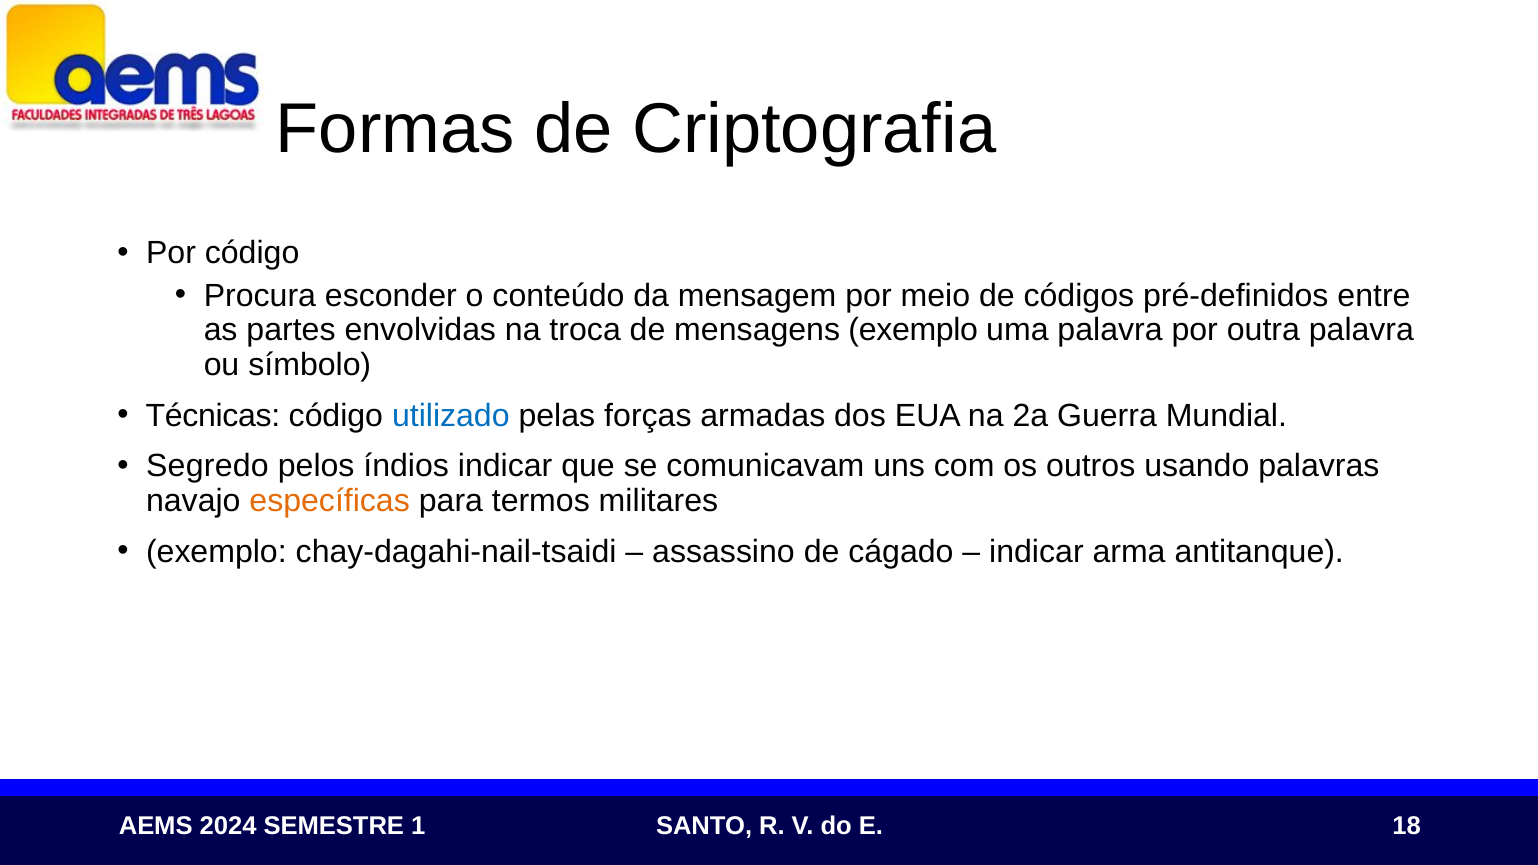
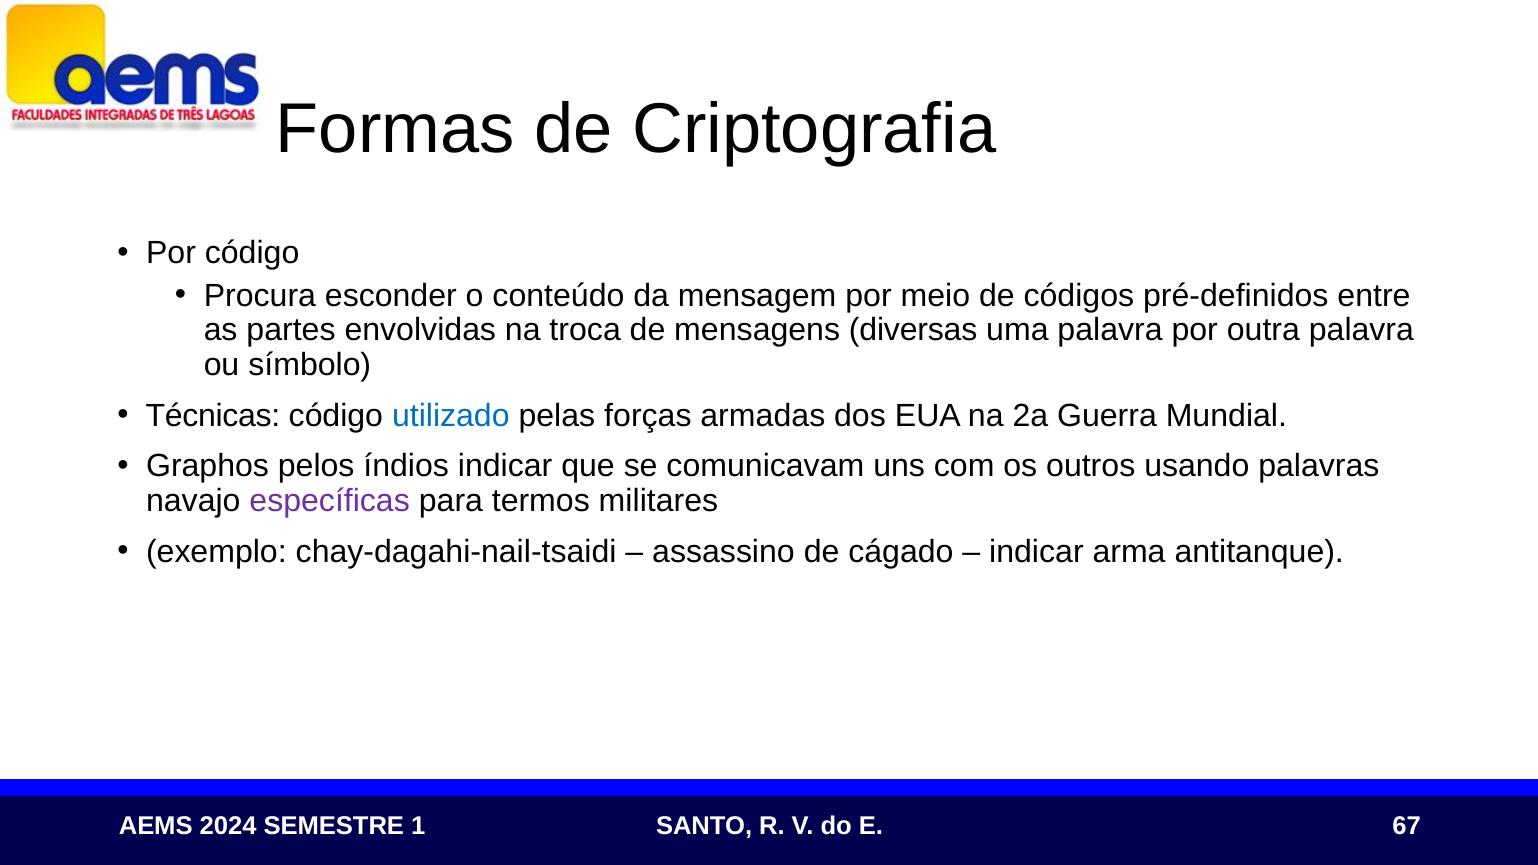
mensagens exemplo: exemplo -> diversas (913, 330)
Segredo: Segredo -> Graphos (208, 466)
específicas colour: orange -> purple (330, 501)
18: 18 -> 67 (1407, 827)
